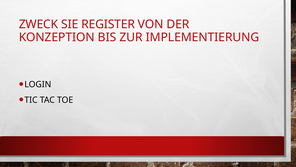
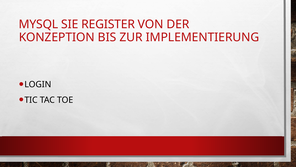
ZWECK: ZWECK -> MYSQL (38, 24)
